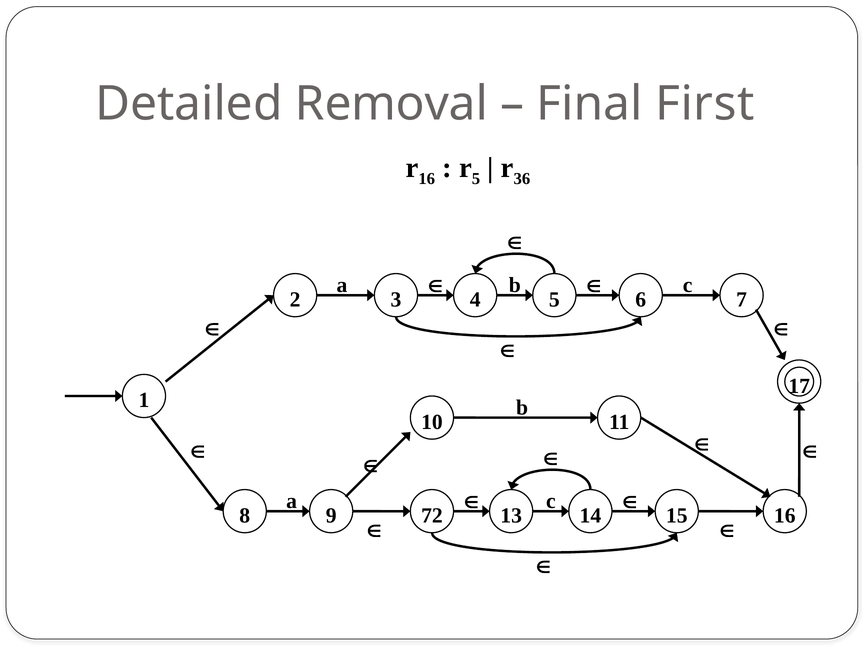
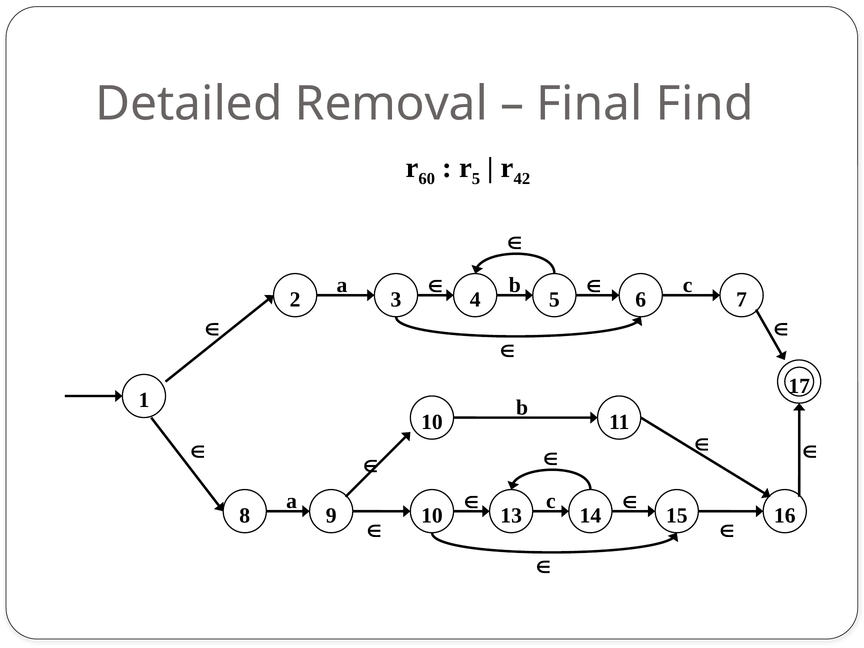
First: First -> Find (705, 104)
16: 16 -> 60 (427, 179)
36: 36 -> 42 (522, 179)
9 72: 72 -> 10 (432, 515)
